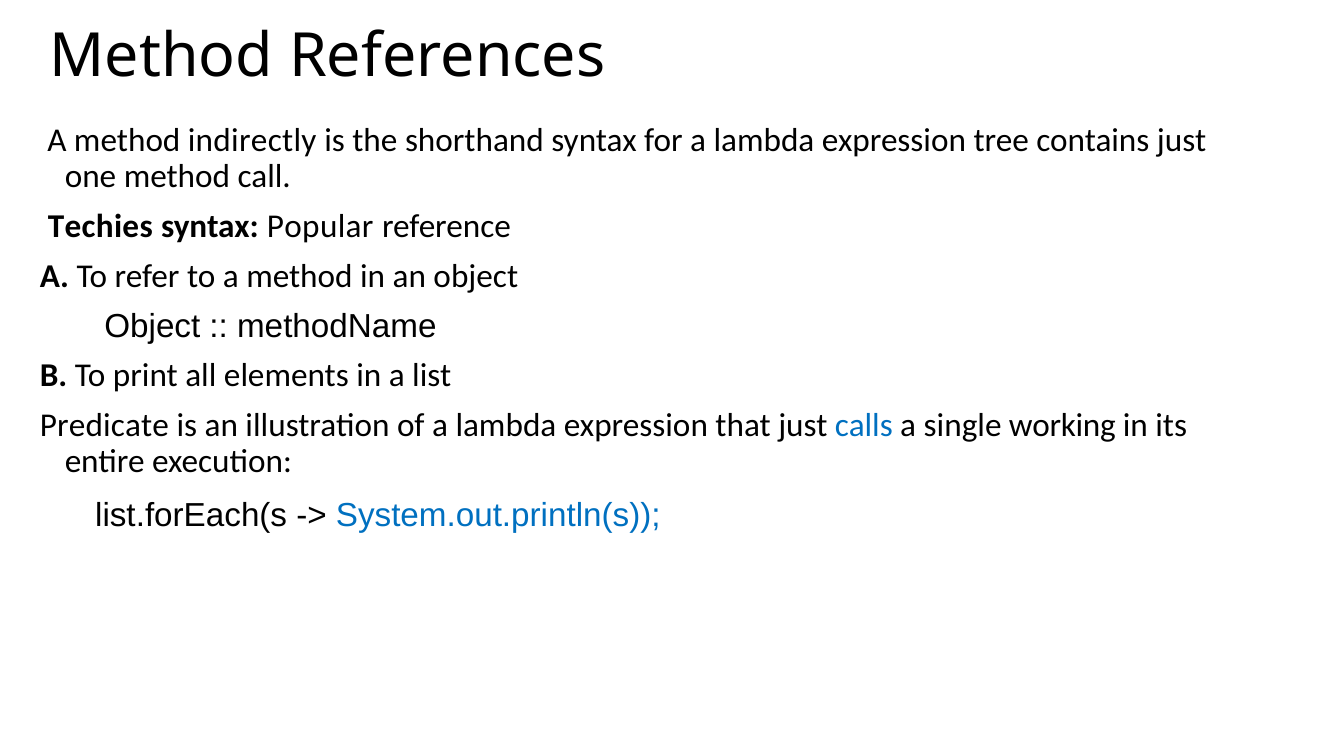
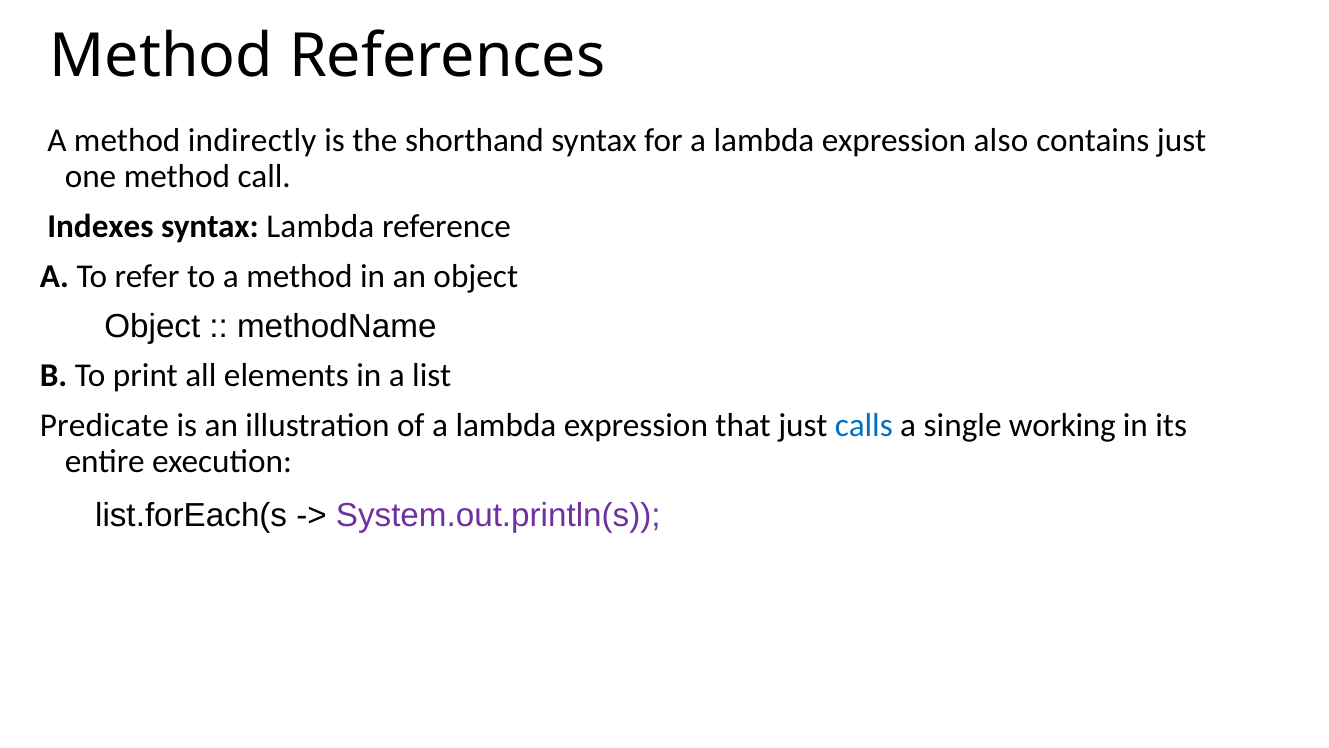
tree: tree -> also (1001, 141)
Techies: Techies -> Indexes (100, 226)
syntax Popular: Popular -> Lambda (320, 226)
System.out.println(s colour: blue -> purple (498, 516)
